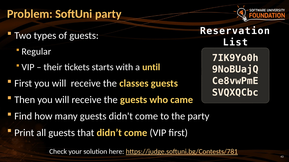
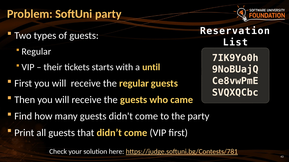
the classes: classes -> regular (134, 84)
